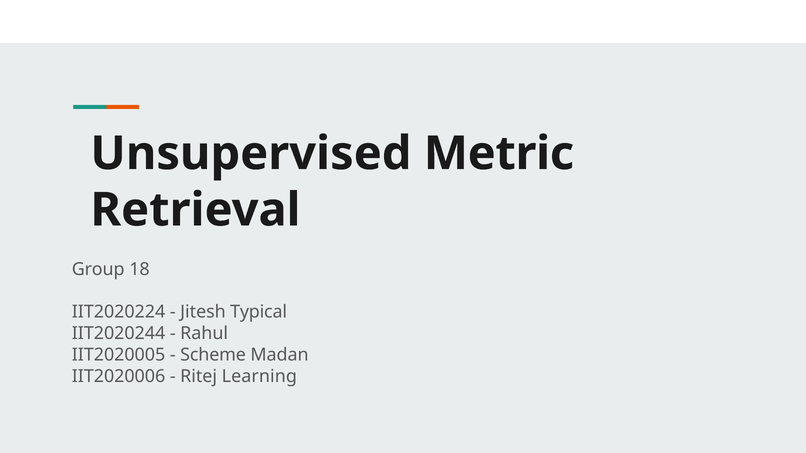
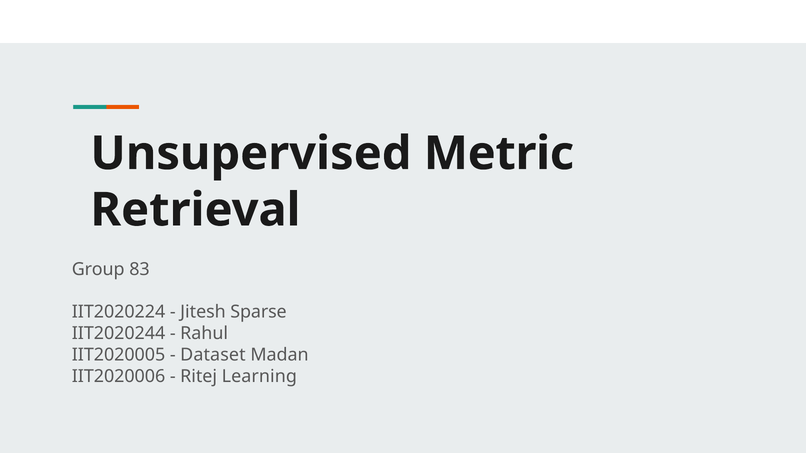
18: 18 -> 83 (139, 269)
Typical: Typical -> Sparse (259, 312)
Scheme: Scheme -> Dataset (213, 355)
